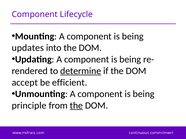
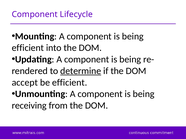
updates: updates -> efficient (28, 48)
principle: principle -> receiving (29, 106)
the underline: present -> none (76, 106)
